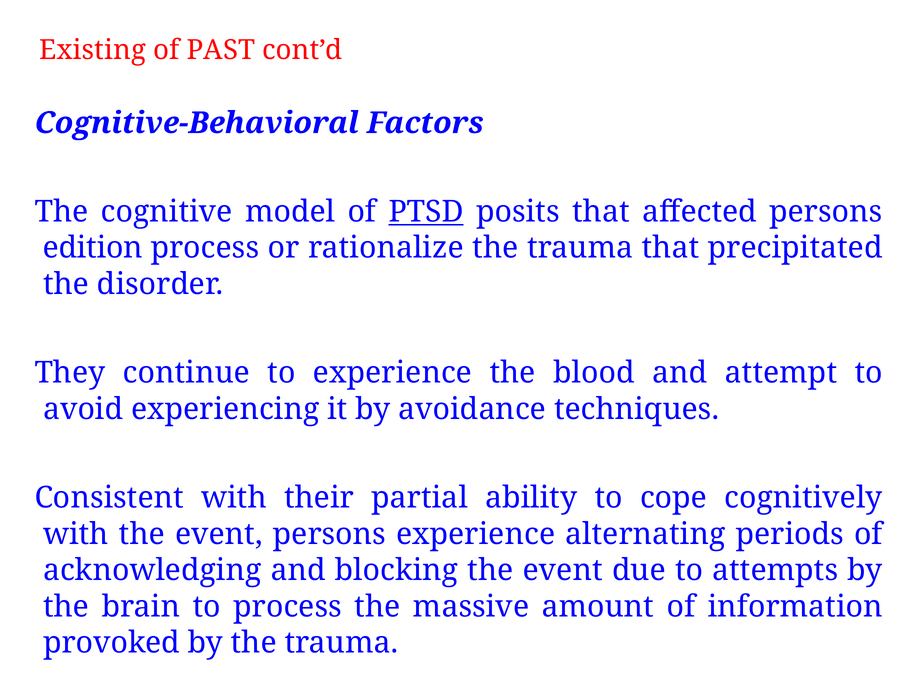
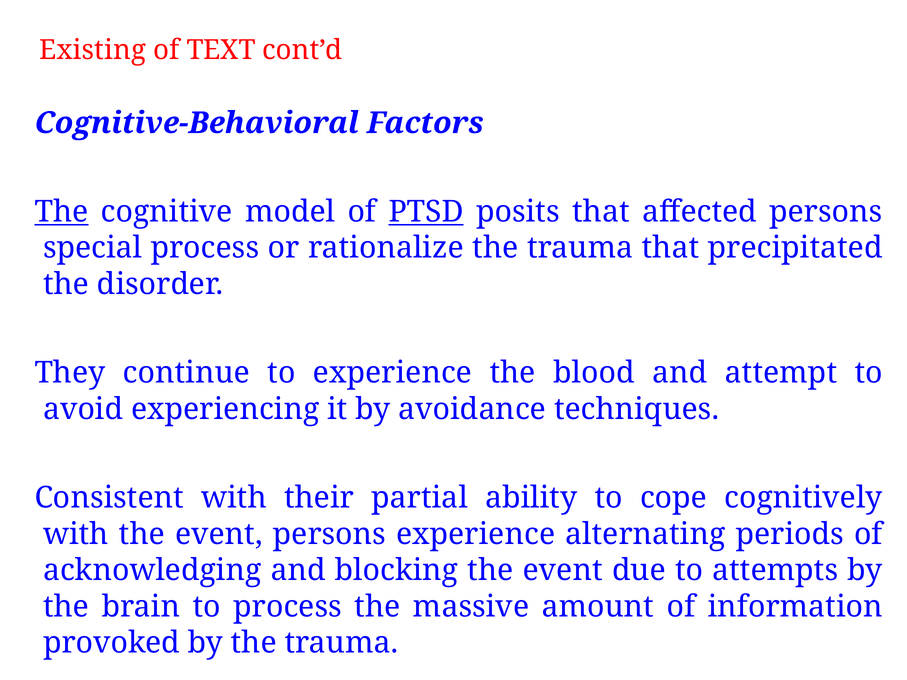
PAST: PAST -> TEXT (221, 50)
The underline: none -> present (61, 212)
edition: edition -> special (93, 248)
